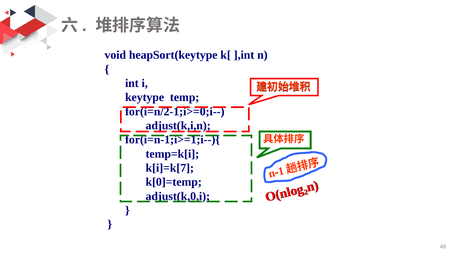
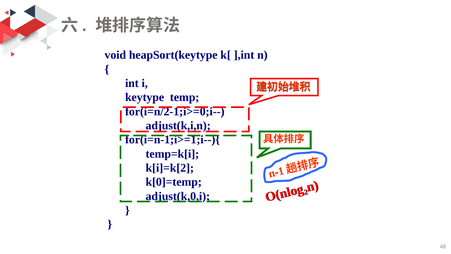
k[i]=k[7: k[i]=k[7 -> k[i]=k[2 (170, 168)
